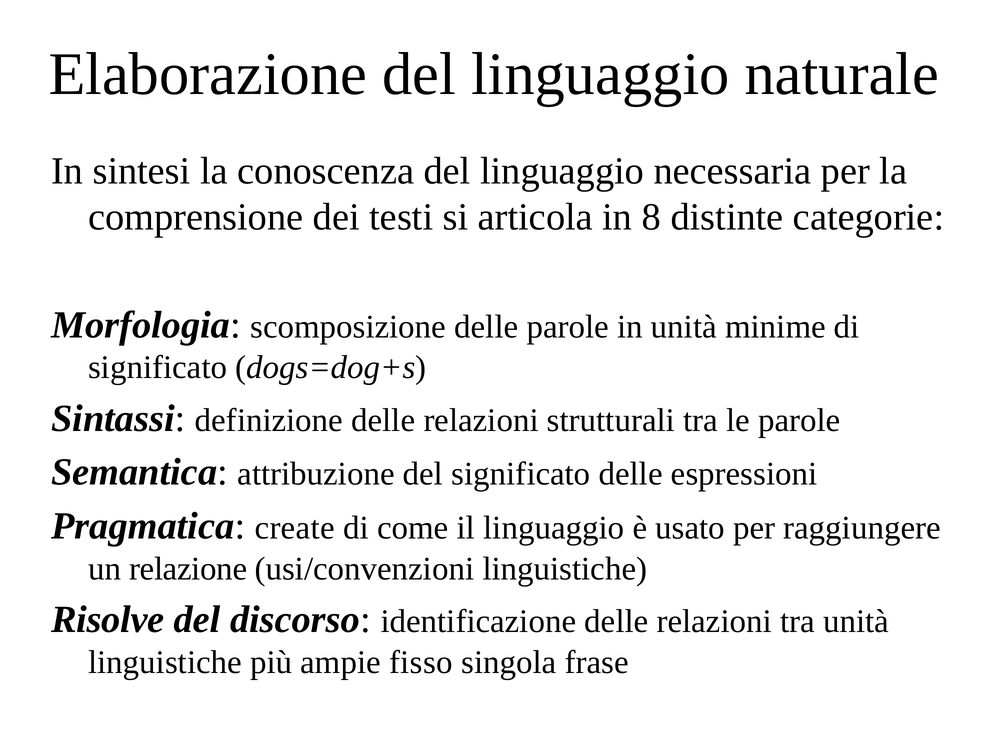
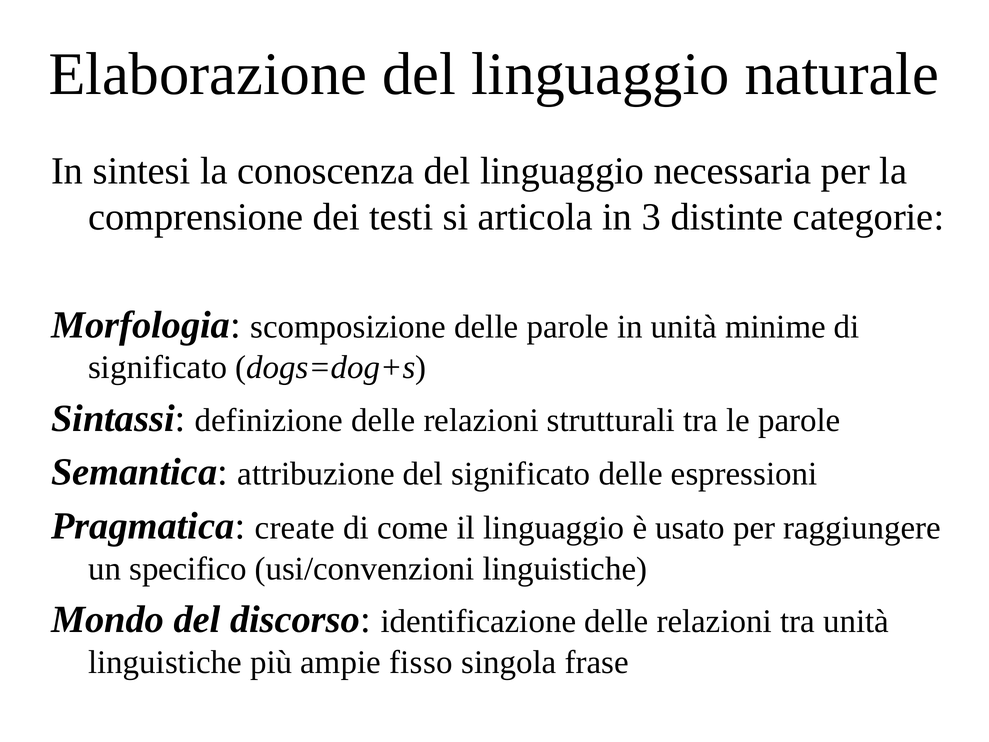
8: 8 -> 3 (651, 217)
relazione: relazione -> specifico (188, 568)
Risolve: Risolve -> Mondo (108, 619)
